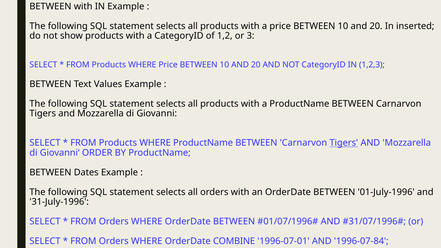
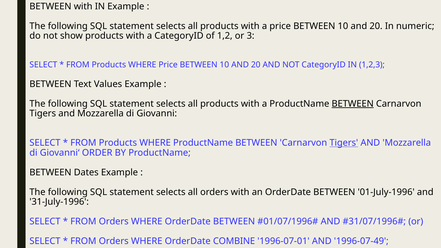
inserted: inserted -> numeric (415, 26)
BETWEEN underline: none -> present (353, 104)
1996-07-84: 1996-07-84 -> 1996-07-49 (361, 241)
